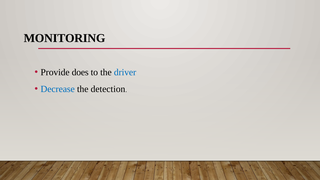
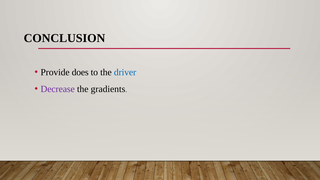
MONITORING: MONITORING -> CONCLUSION (64, 38)
Decrease colour: blue -> purple (58, 89)
detection: detection -> gradients (108, 89)
